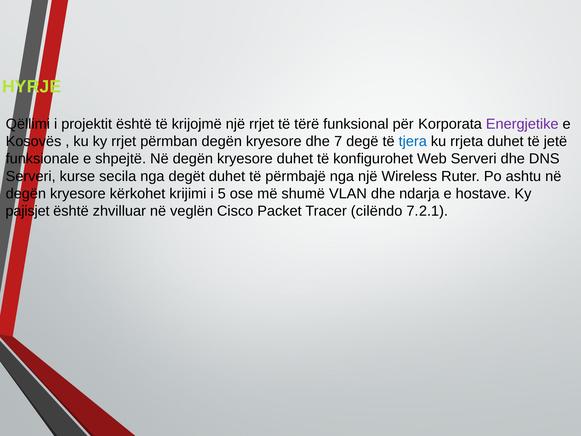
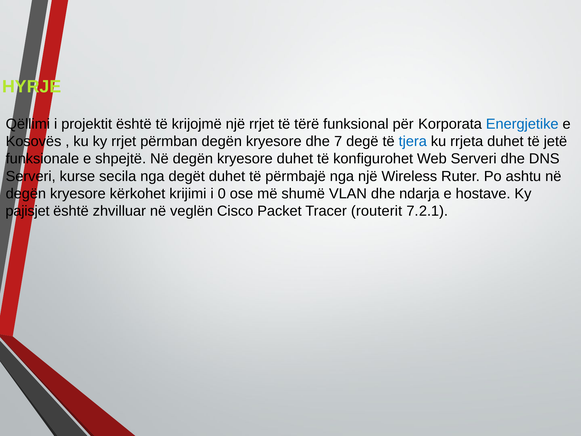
Energjetike colour: purple -> blue (522, 124)
5: 5 -> 0 (222, 194)
cilëndo: cilëndo -> routerit (377, 211)
